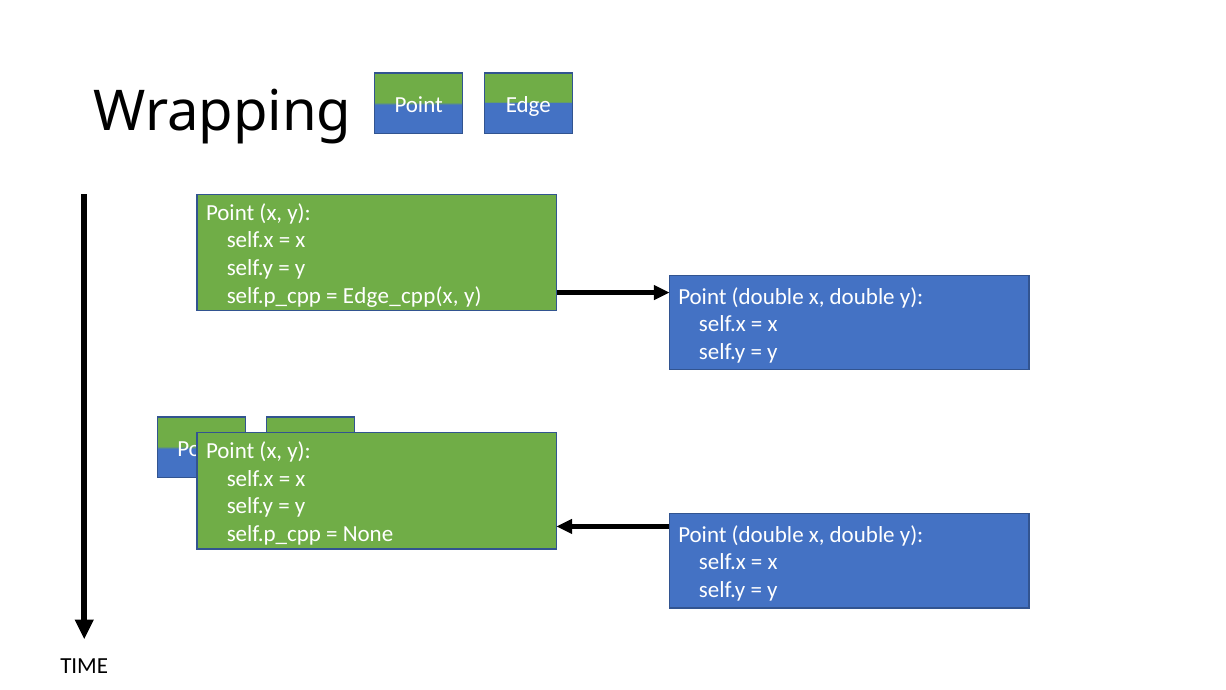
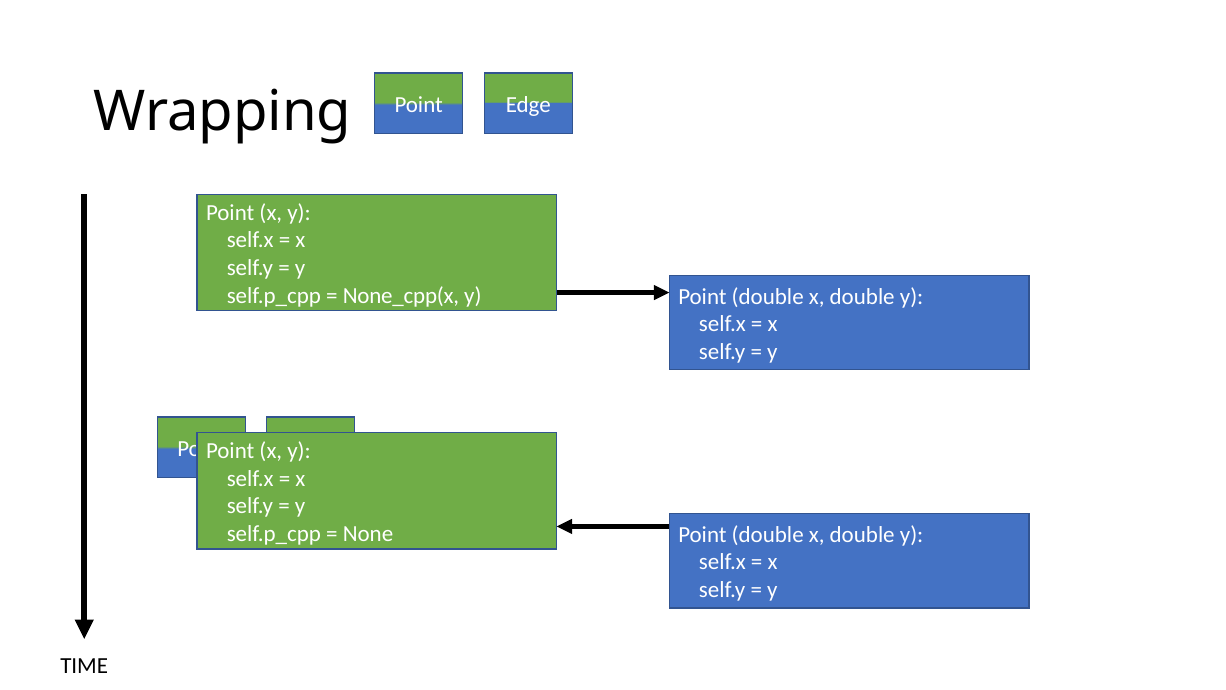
Edge_cpp(x: Edge_cpp(x -> None_cpp(x (401, 295)
